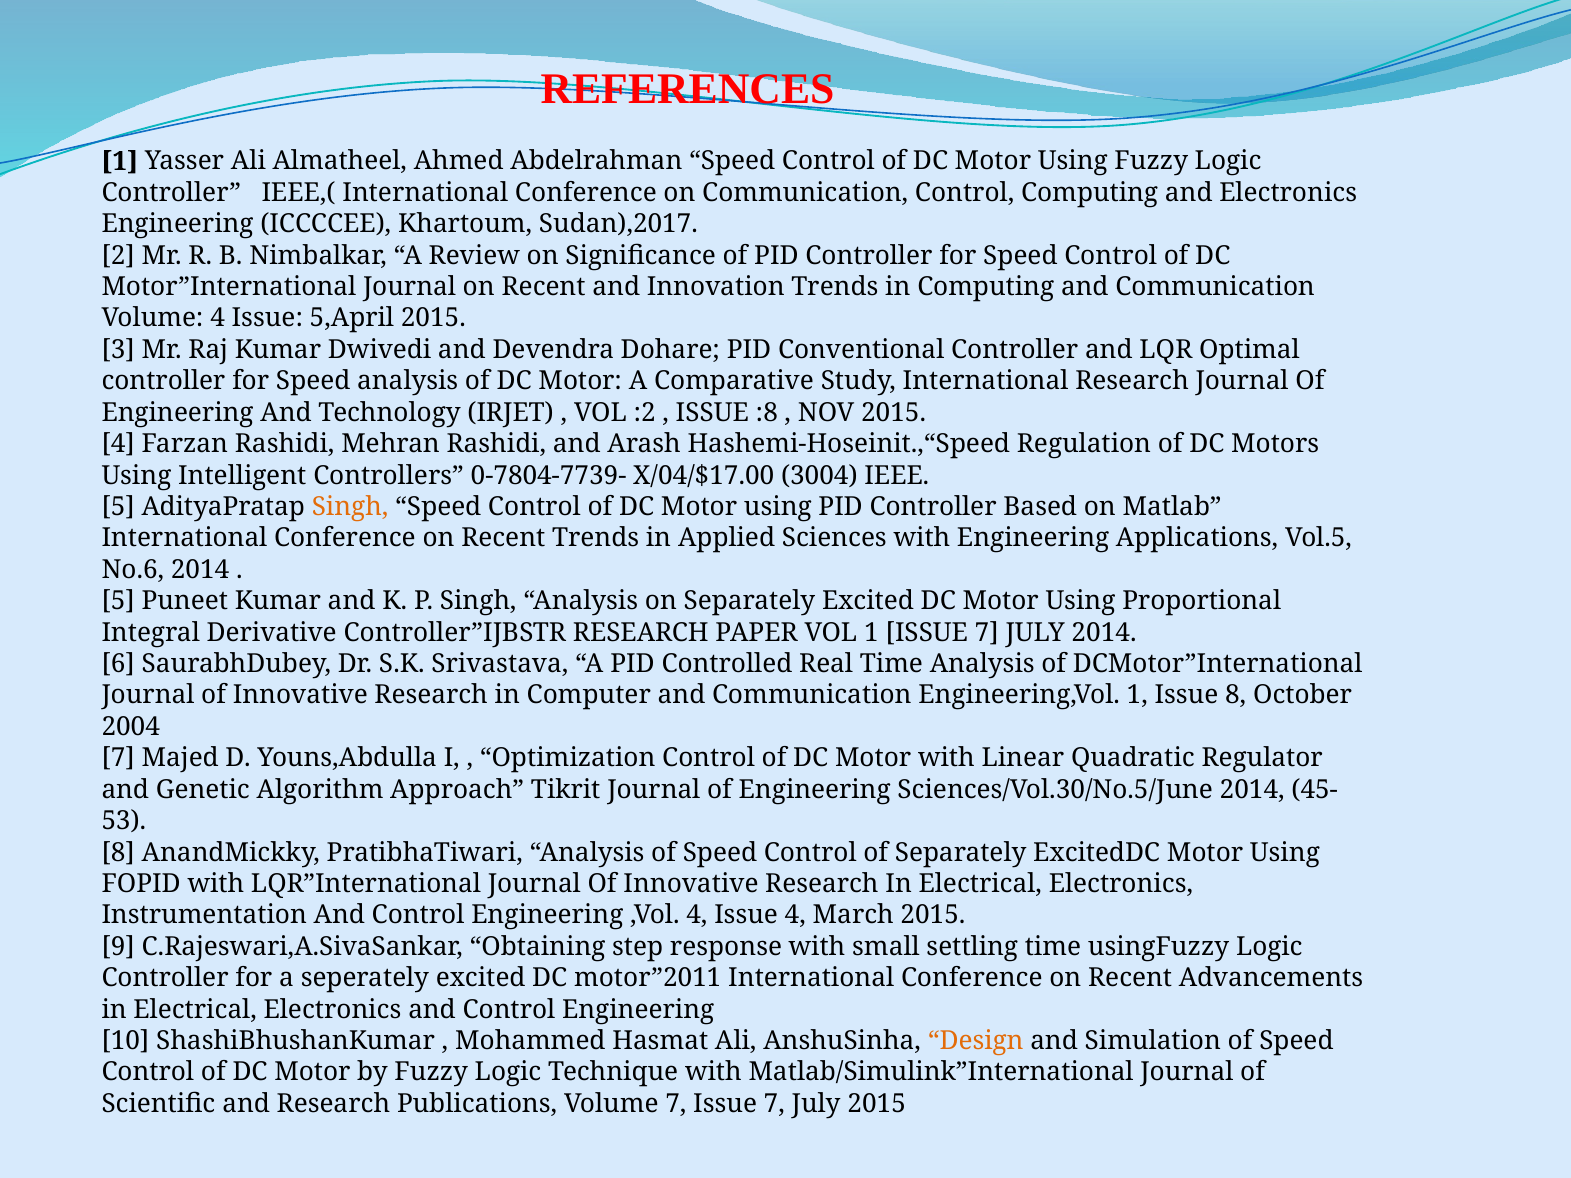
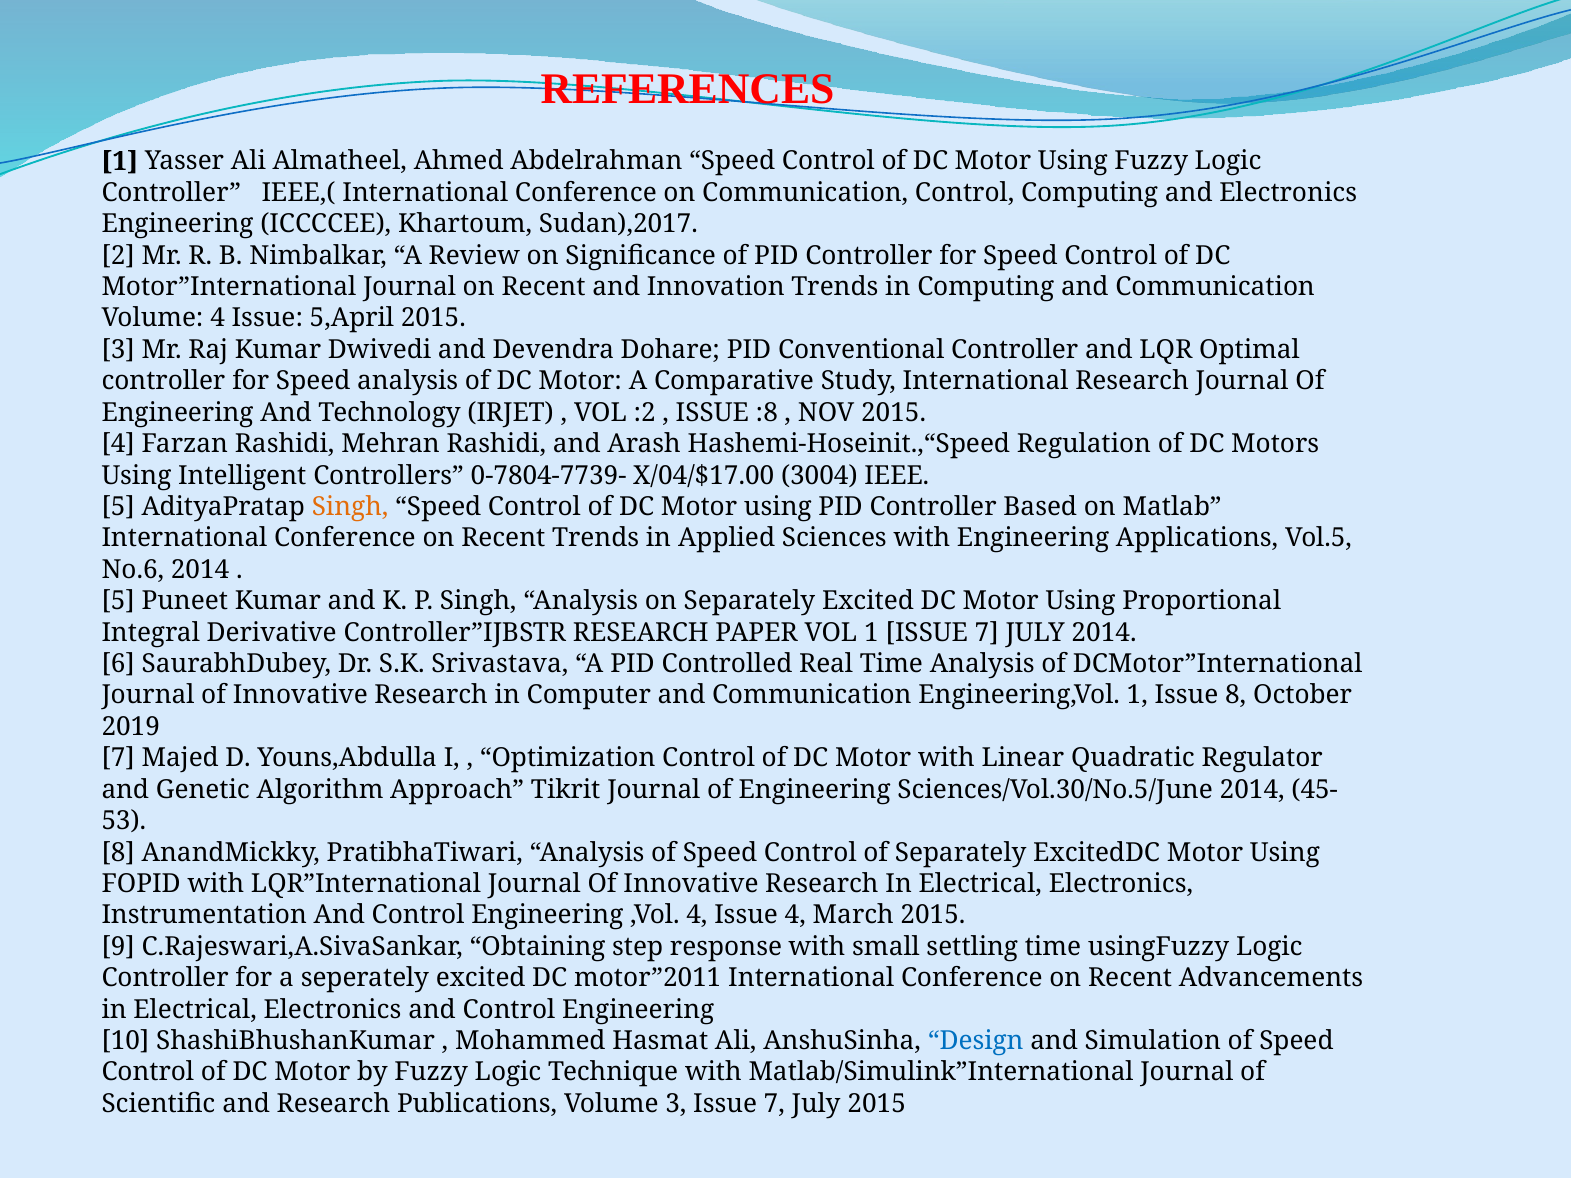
2004: 2004 -> 2019 (131, 727)
Design colour: orange -> blue (976, 1041)
Volume 7: 7 -> 3 (676, 1104)
